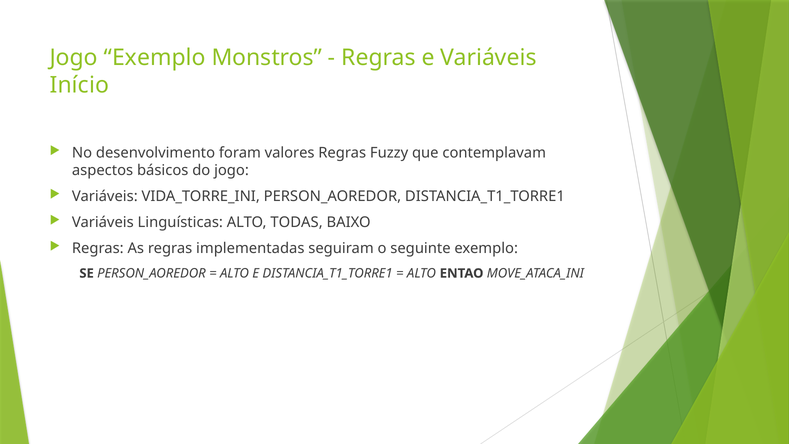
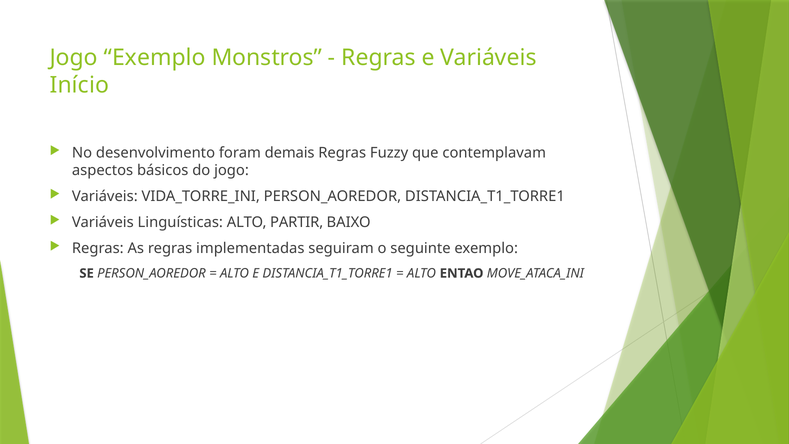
valores: valores -> demais (290, 153)
TODAS: TODAS -> PARTIR (297, 222)
